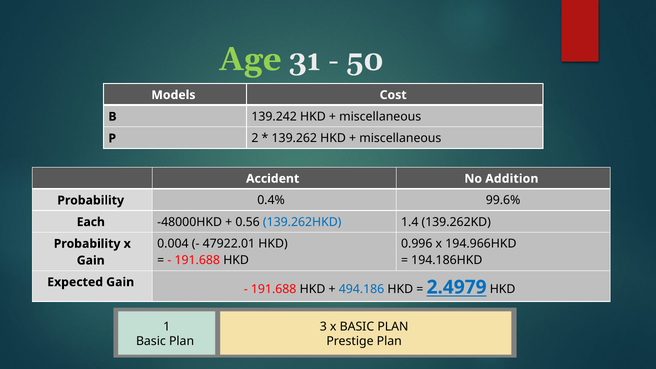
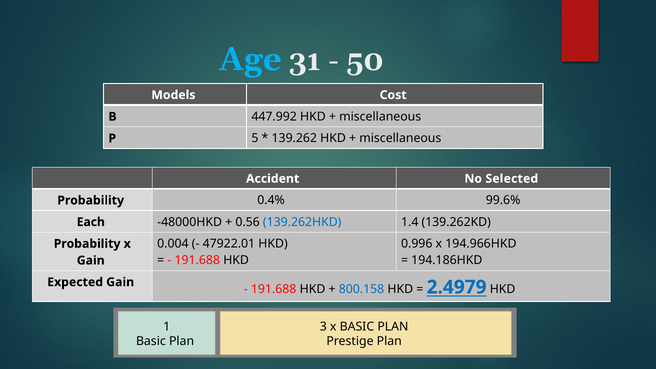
Age colour: light green -> light blue (250, 59)
139.242: 139.242 -> 447.992 (274, 117)
2: 2 -> 5 (255, 138)
Addition: Addition -> Selected (512, 179)
494.186: 494.186 -> 800.158 (361, 289)
